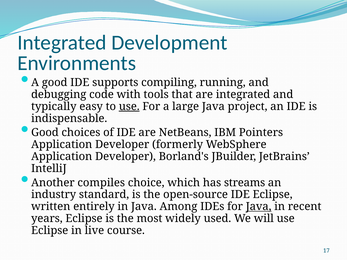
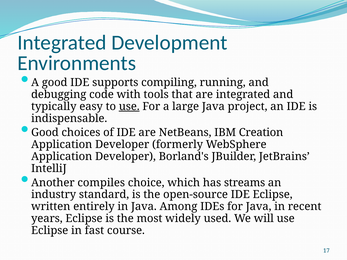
Pointers: Pointers -> Creation (261, 133)
Java underline: present -> none (259, 207)
live: live -> fast (94, 231)
